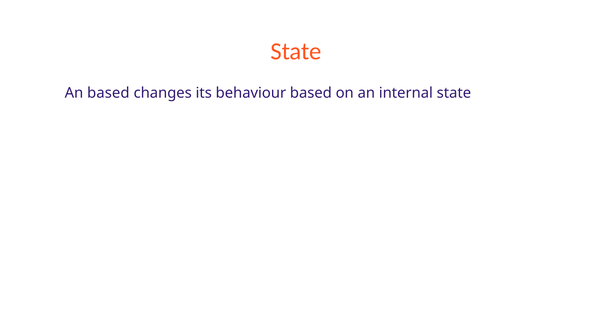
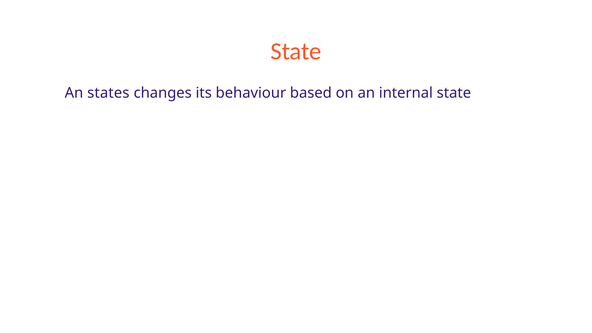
An based: based -> states (108, 93)
